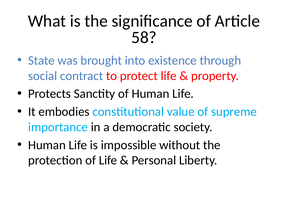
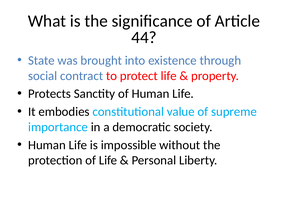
58: 58 -> 44 (144, 37)
